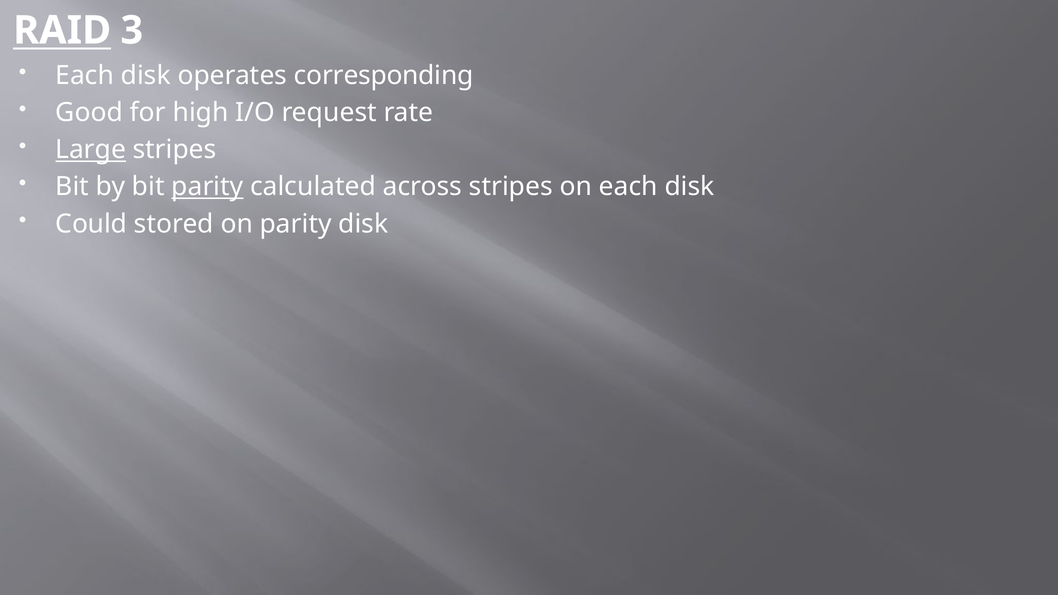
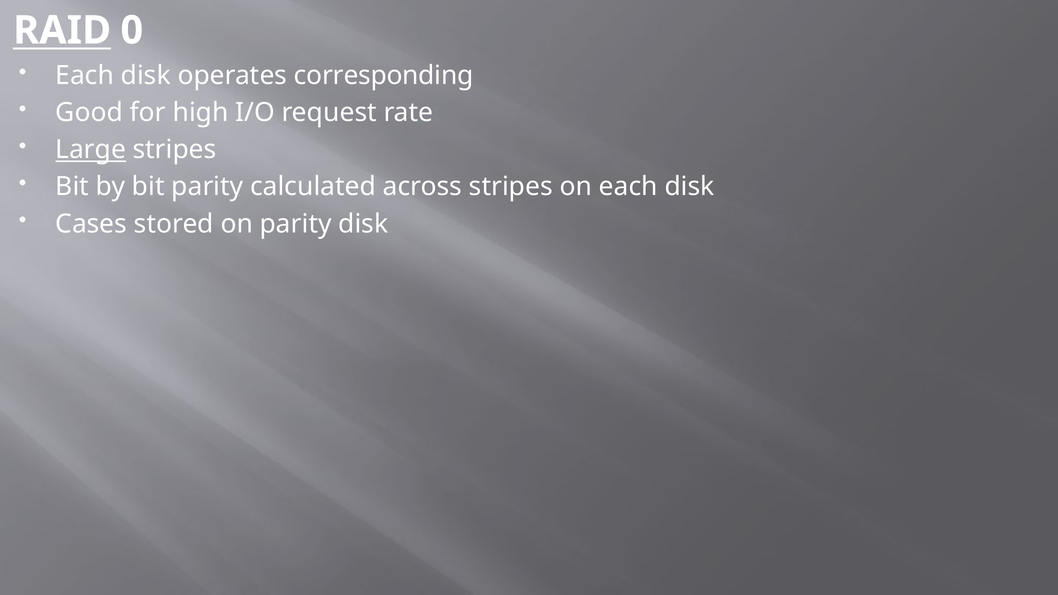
3: 3 -> 0 (132, 30)
parity underline: present -> none (207, 187)
Could: Could -> Cases (91, 224)
